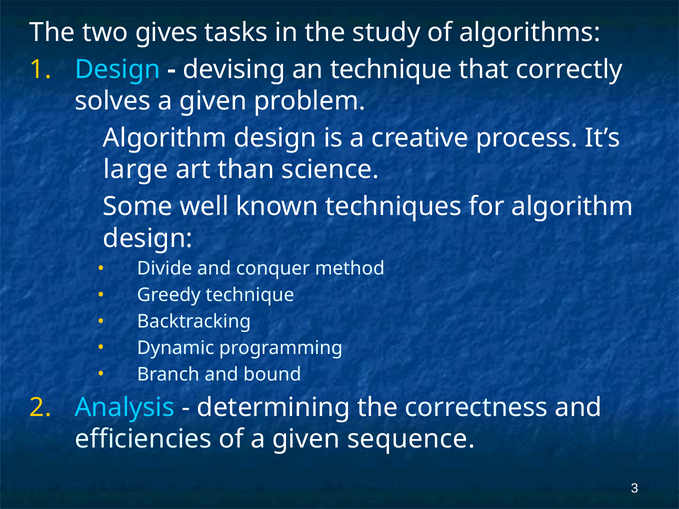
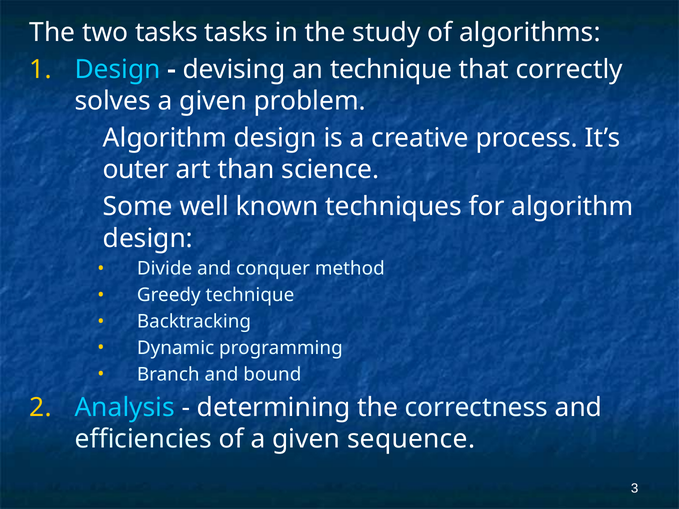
two gives: gives -> tasks (166, 32)
large: large -> outer (136, 170)
